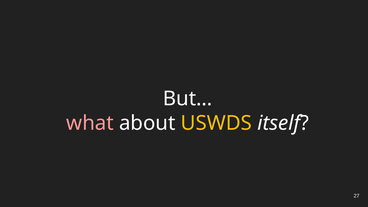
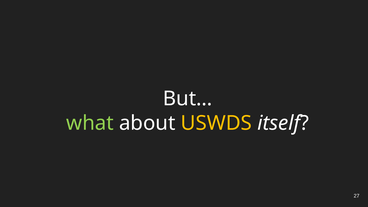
what colour: pink -> light green (90, 123)
